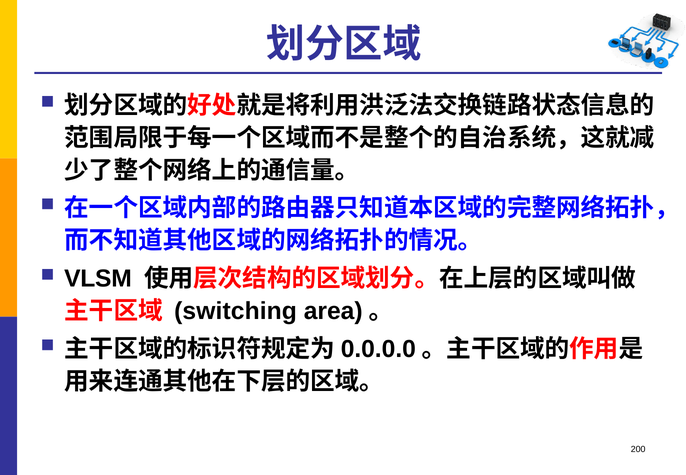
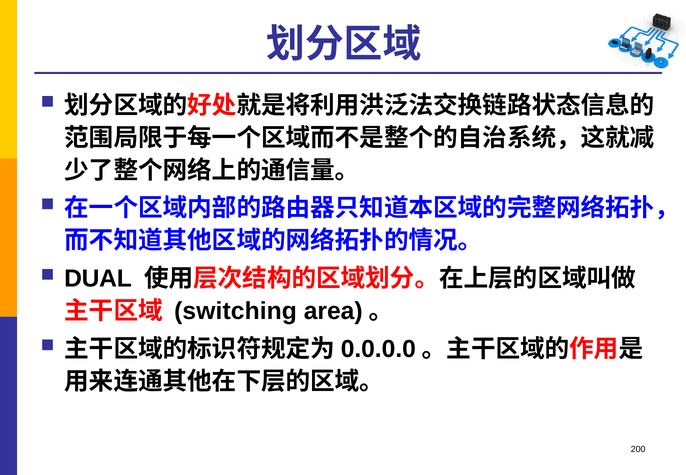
VLSM: VLSM -> DUAL (98, 279)
